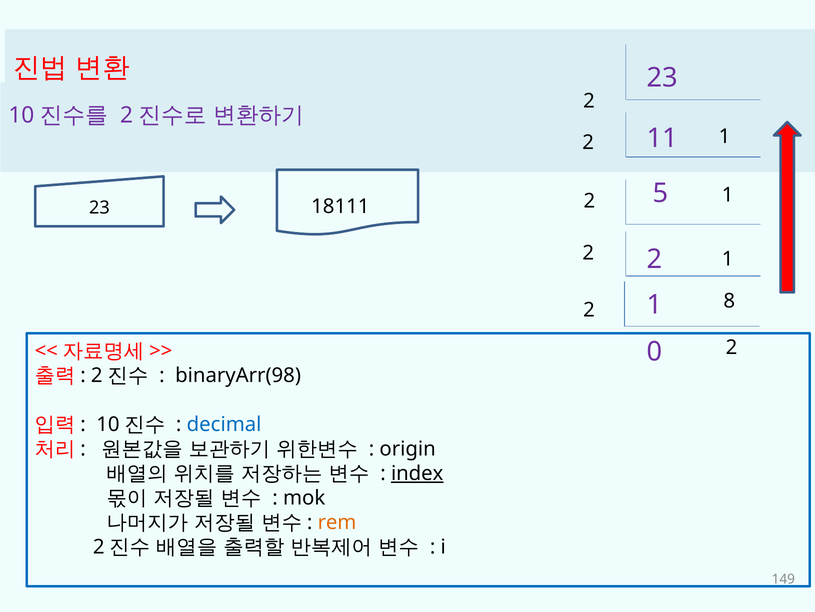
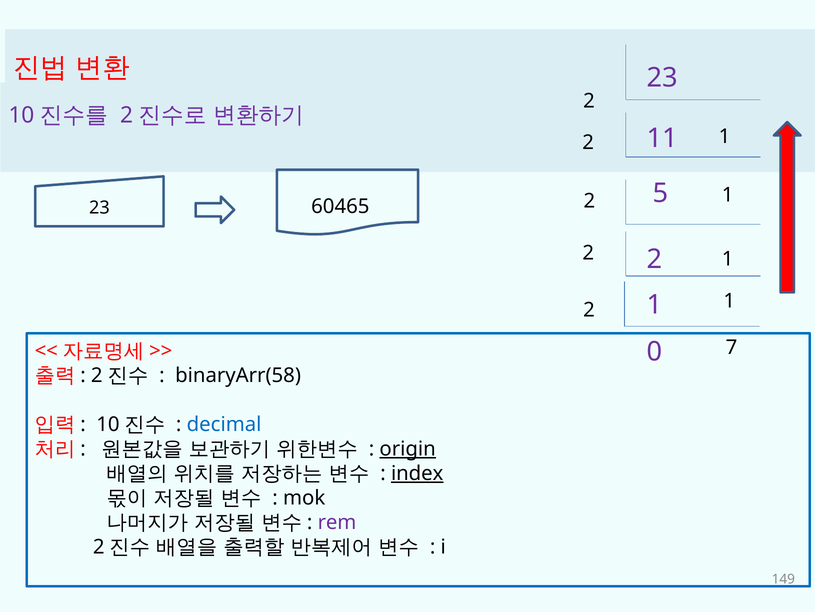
18111: 18111 -> 60465 (340, 206)
8: 8 -> 1 (729, 301)
0 2: 2 -> 7 (732, 347)
binaryArr(98: binaryArr(98 -> binaryArr(58 (238, 375)
origin underline: none -> present (408, 449)
rem colour: orange -> purple (337, 522)
